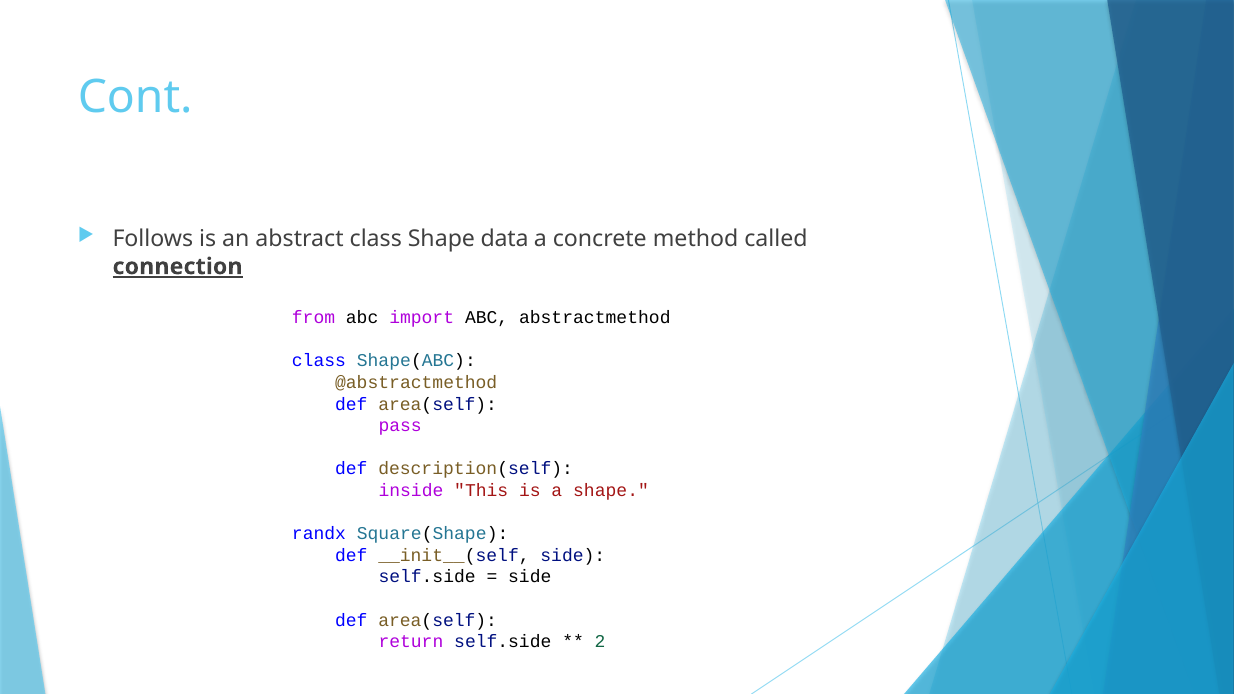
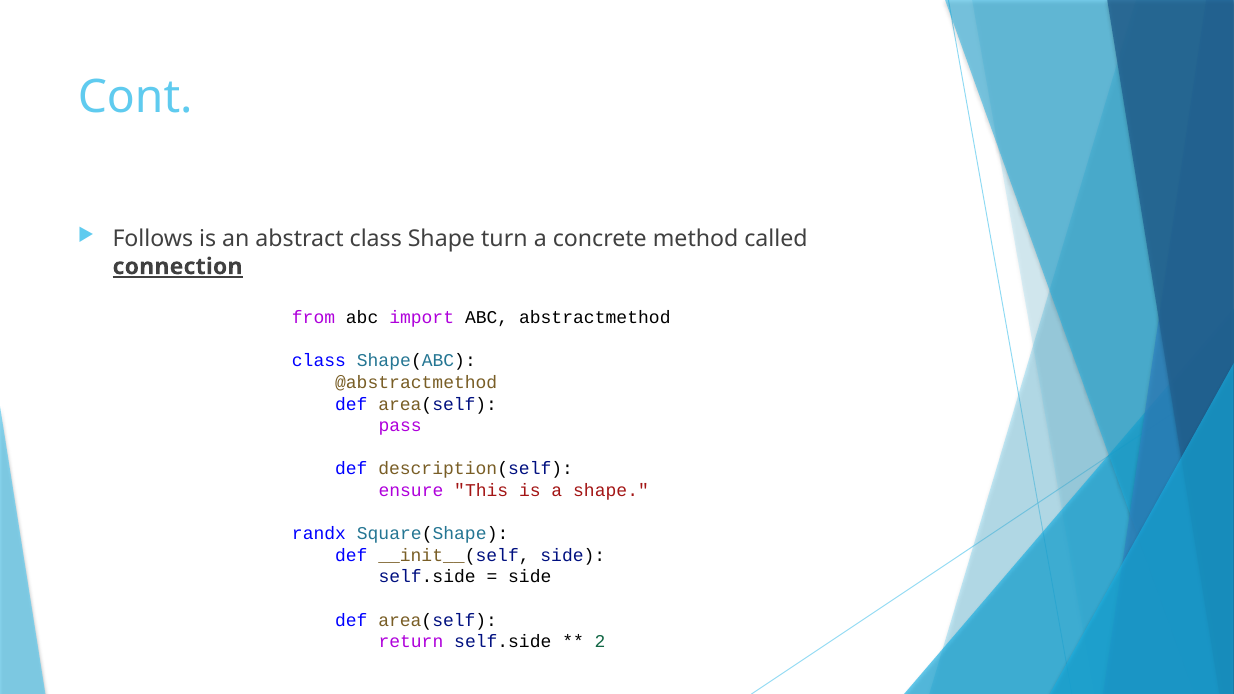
data: data -> turn (504, 239)
inside: inside -> ensure (411, 491)
